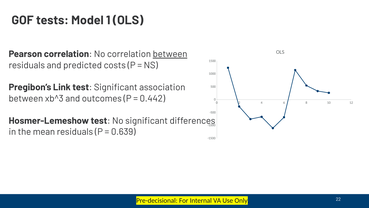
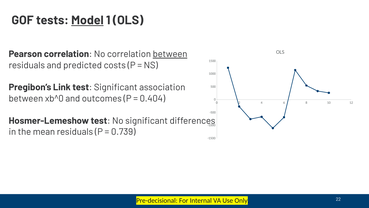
Model underline: none -> present (87, 20)
xb^3: xb^3 -> xb^0 (54, 98)
0.442: 0.442 -> 0.404 (152, 98)
0.639: 0.639 -> 0.739 (123, 132)
